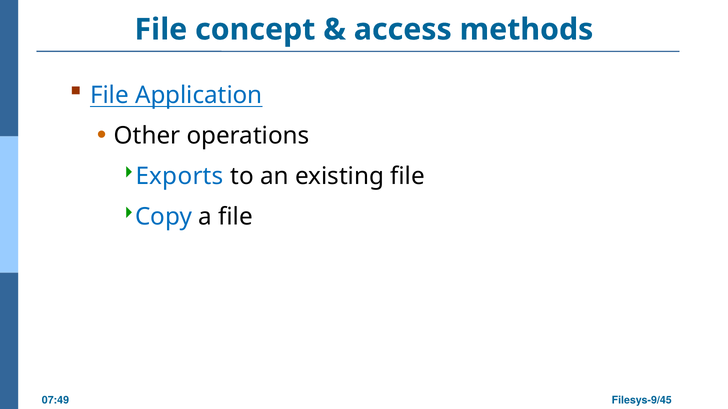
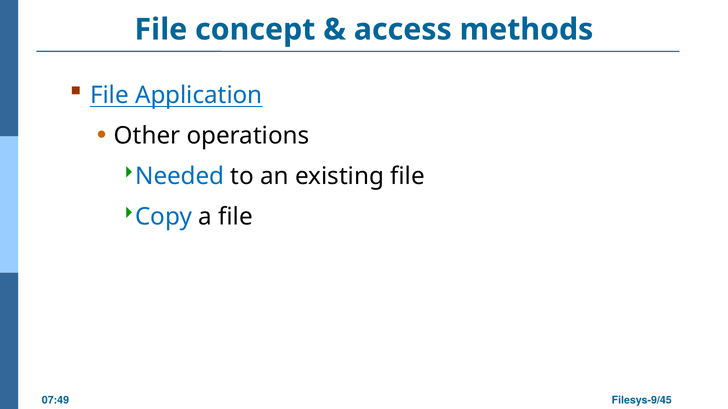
Exports: Exports -> Needed (180, 177)
